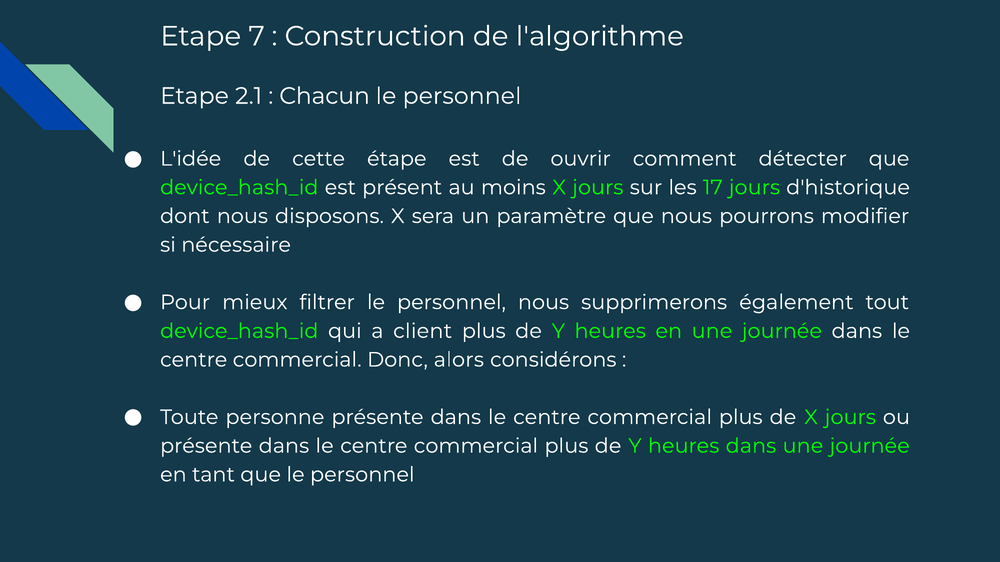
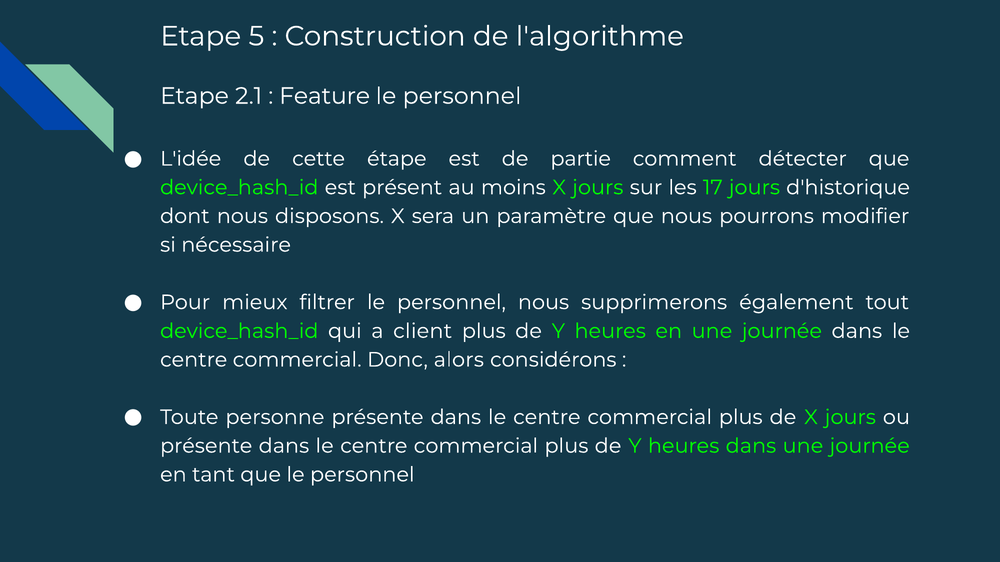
7: 7 -> 5 (256, 36)
Chacun: Chacun -> Feature (325, 96)
ouvrir: ouvrir -> partie (581, 159)
